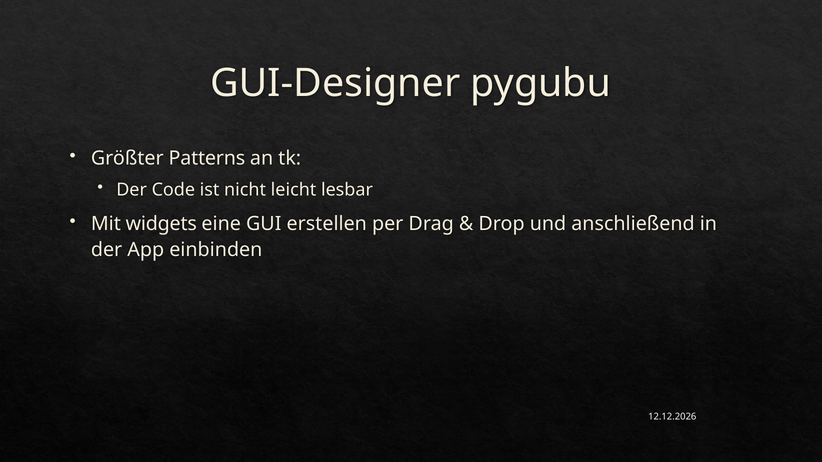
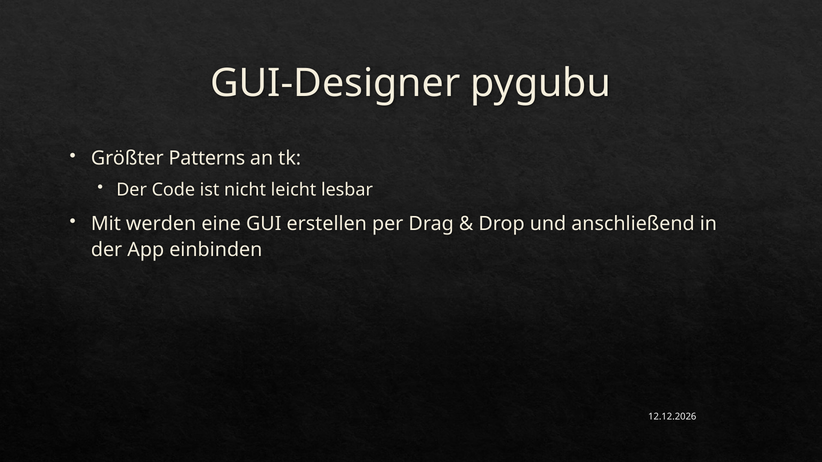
widgets: widgets -> werden (161, 224)
